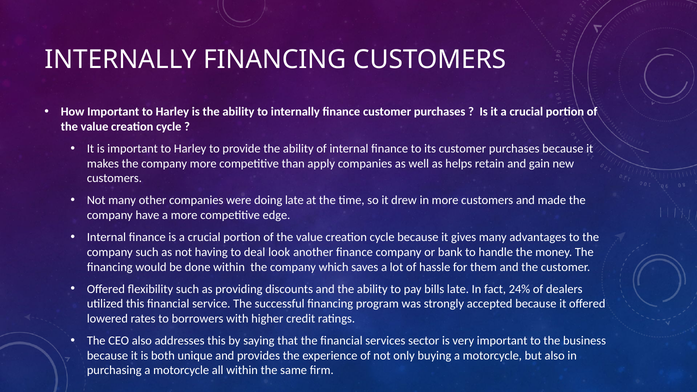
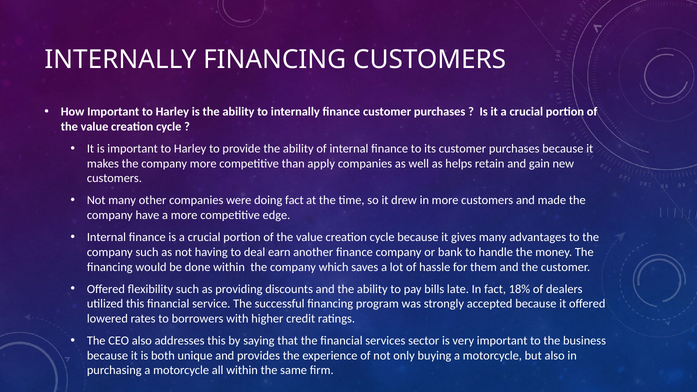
doing late: late -> fact (294, 200)
look: look -> earn (279, 252)
24%: 24% -> 18% (519, 289)
